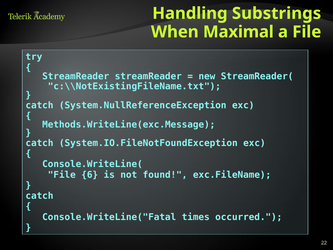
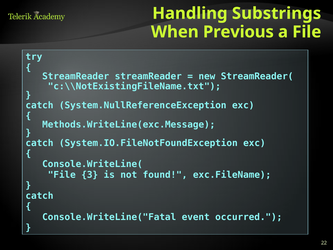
Maximal: Maximal -> Previous (238, 32)
6: 6 -> 3 (90, 175)
times: times -> event (196, 217)
